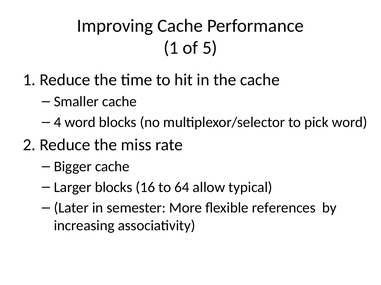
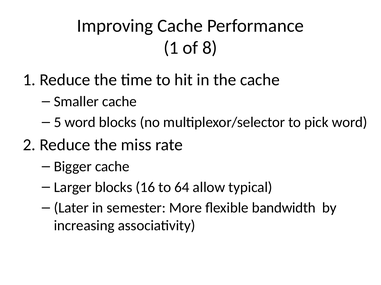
5: 5 -> 8 (210, 48)
4: 4 -> 5 (58, 123)
references: references -> bandwidth (284, 208)
